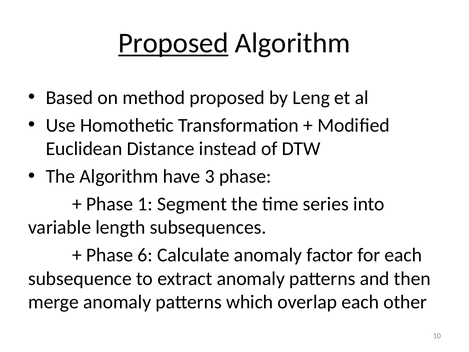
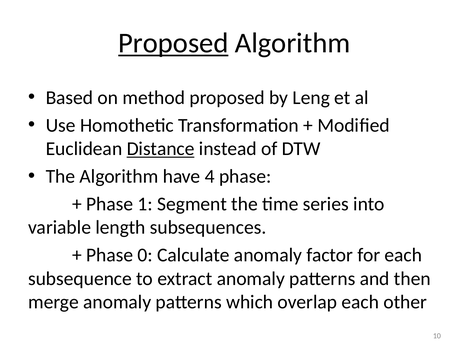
Distance underline: none -> present (161, 149)
3: 3 -> 4 (210, 176)
6: 6 -> 0 (145, 255)
